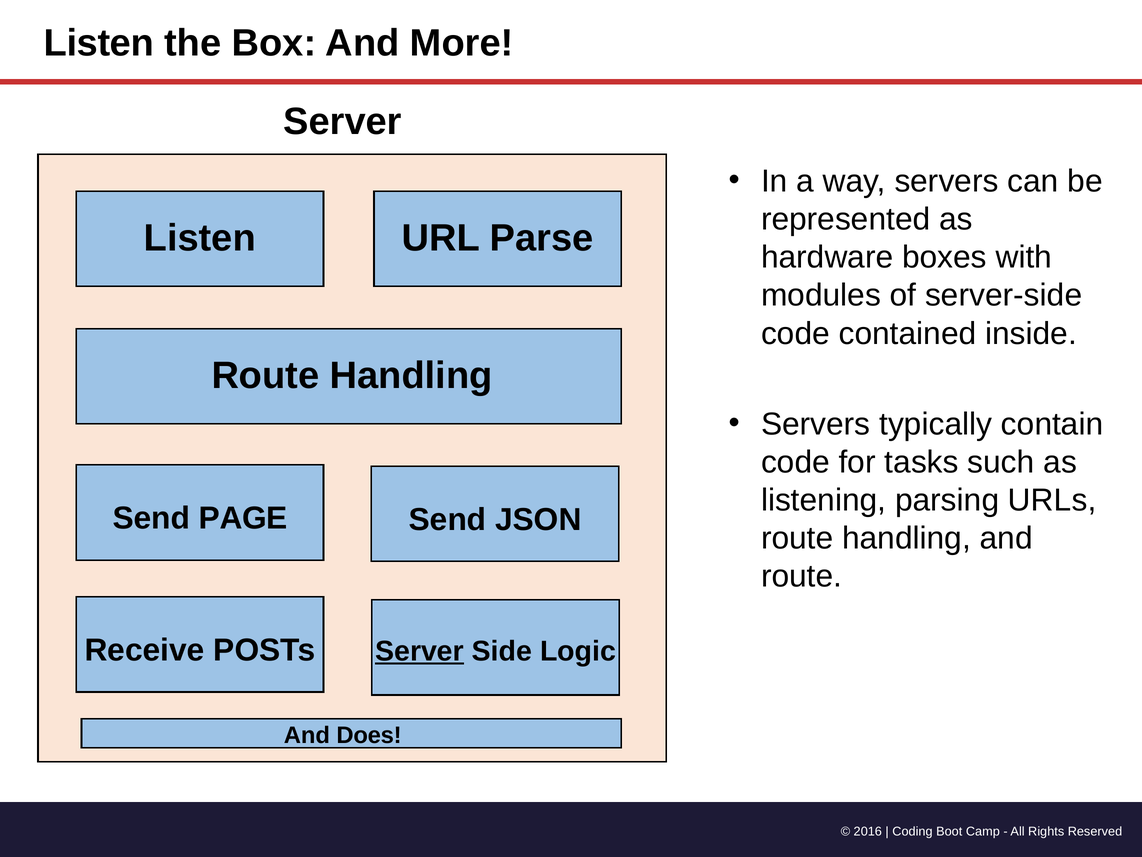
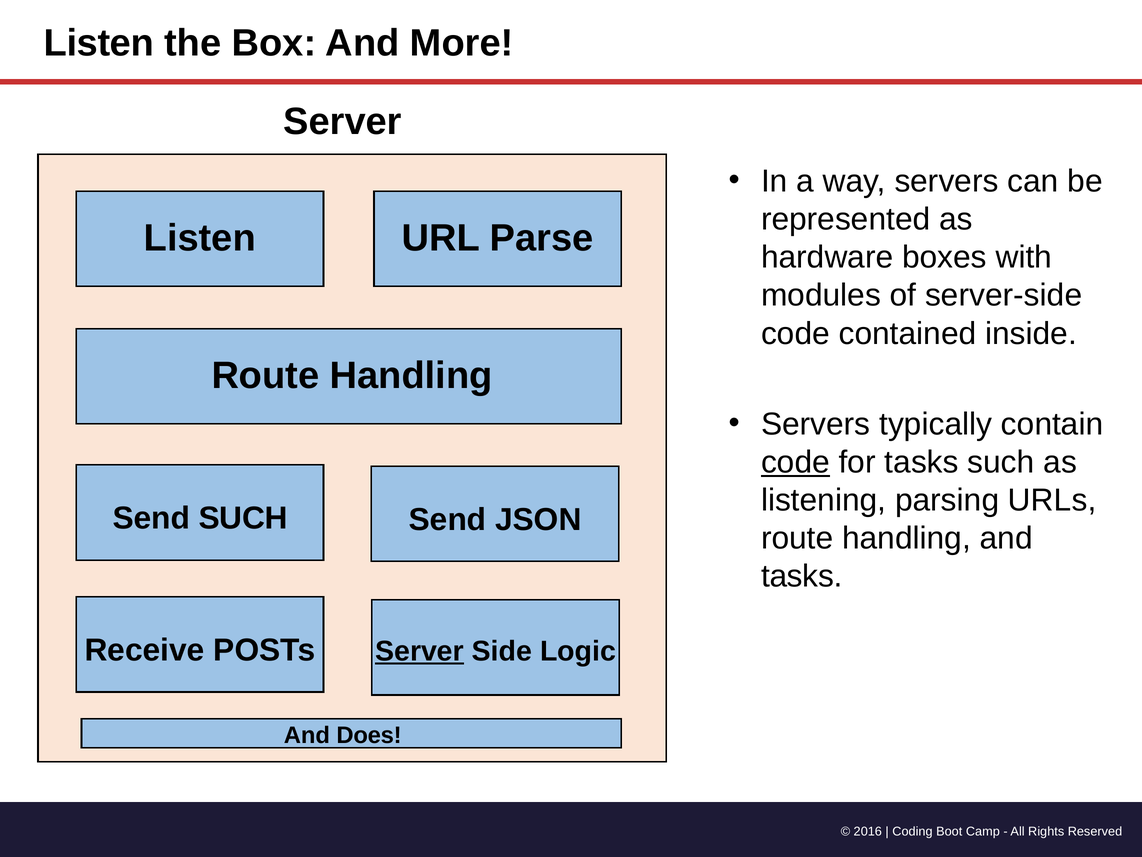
code underline: none -> present (795, 462)
Send PAGE: PAGE -> SUCH (243, 518)
route: route -> tasks (802, 576)
